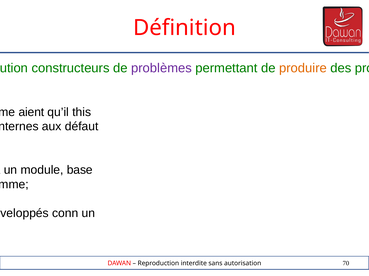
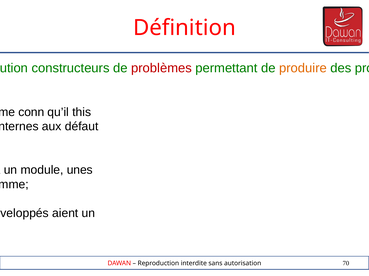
problèmes colour: purple -> red (162, 68)
aient: aient -> conn (31, 112)
base: base -> unes (80, 170)
conn: conn -> aient (65, 214)
